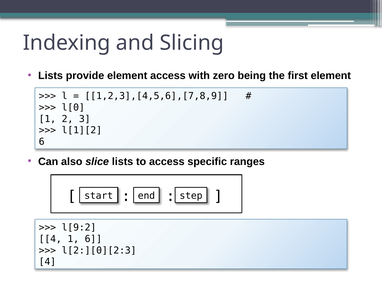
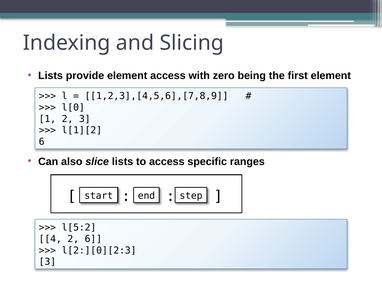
l[9:2: l[9:2 -> l[5:2 (79, 228)
4 1: 1 -> 2 (73, 239)
4: 4 -> 3 (47, 262)
